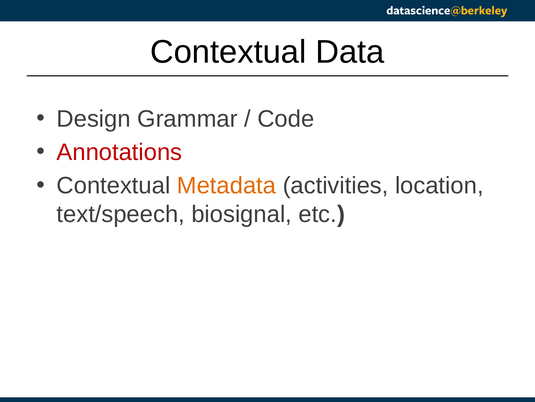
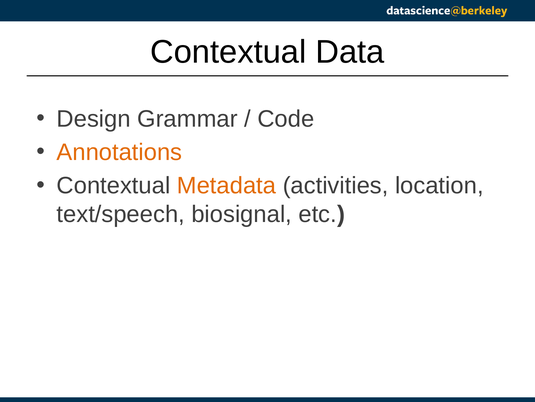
Annotations colour: red -> orange (119, 152)
